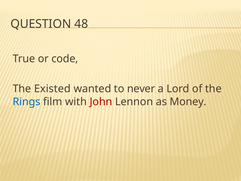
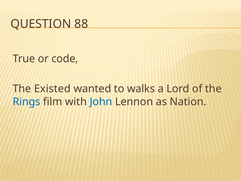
48: 48 -> 88 (81, 24)
never: never -> walks (141, 89)
John colour: red -> blue (101, 102)
Money: Money -> Nation (188, 102)
